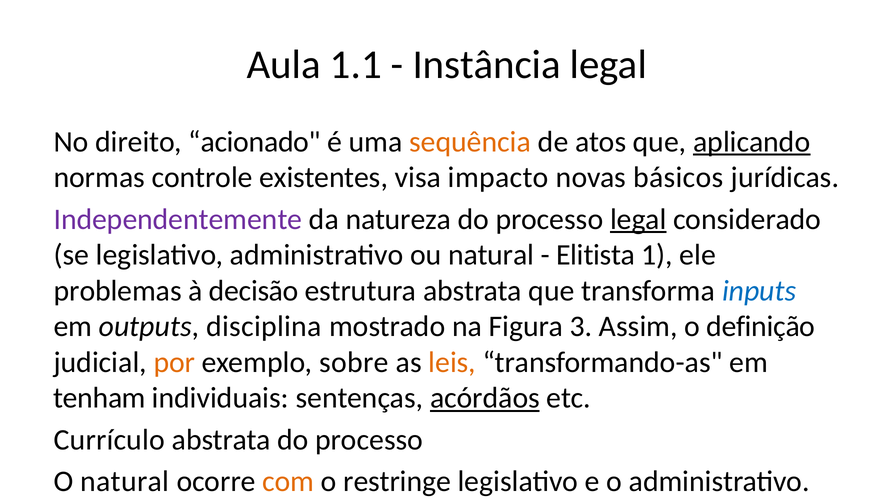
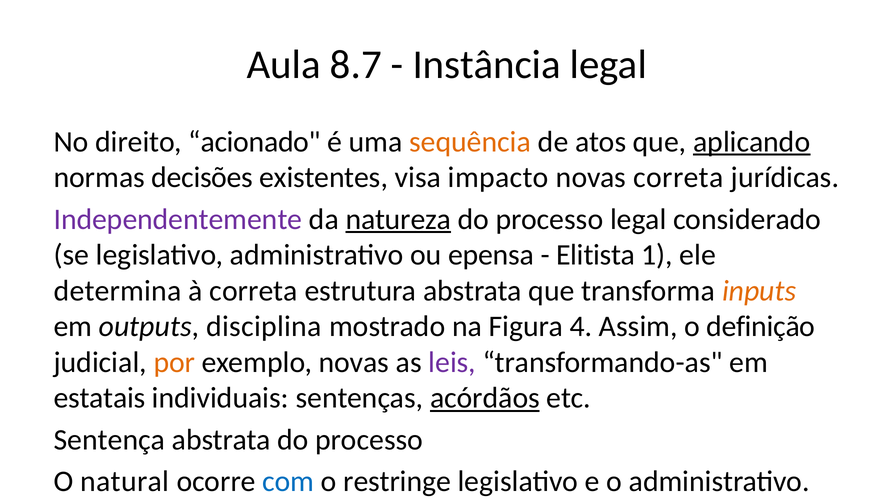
1.1: 1.1 -> 8.7 (356, 65)
controle: controle -> decisões (202, 178)
novas básicos: básicos -> correta (678, 178)
natureza underline: none -> present (398, 219)
legal underline: present -> none (638, 219)
ou natural: natural -> epensa (491, 255)
problemas: problemas -> determina (118, 291)
à decisão: decisão -> correta (254, 291)
inputs colour: blue -> orange (759, 291)
3: 3 -> 4 (581, 327)
exemplo sobre: sobre -> novas (354, 362)
leis colour: orange -> purple (452, 362)
tenham: tenham -> estatais (99, 398)
Currículo: Currículo -> Sentença (109, 440)
com colour: orange -> blue (288, 481)
